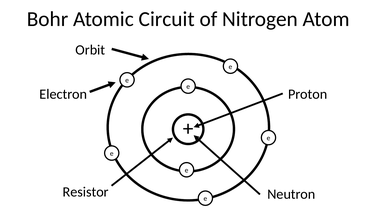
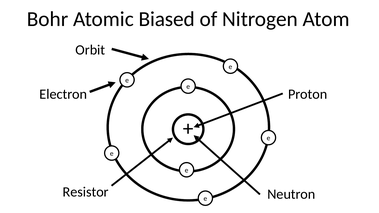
Circuit: Circuit -> Biased (167, 19)
